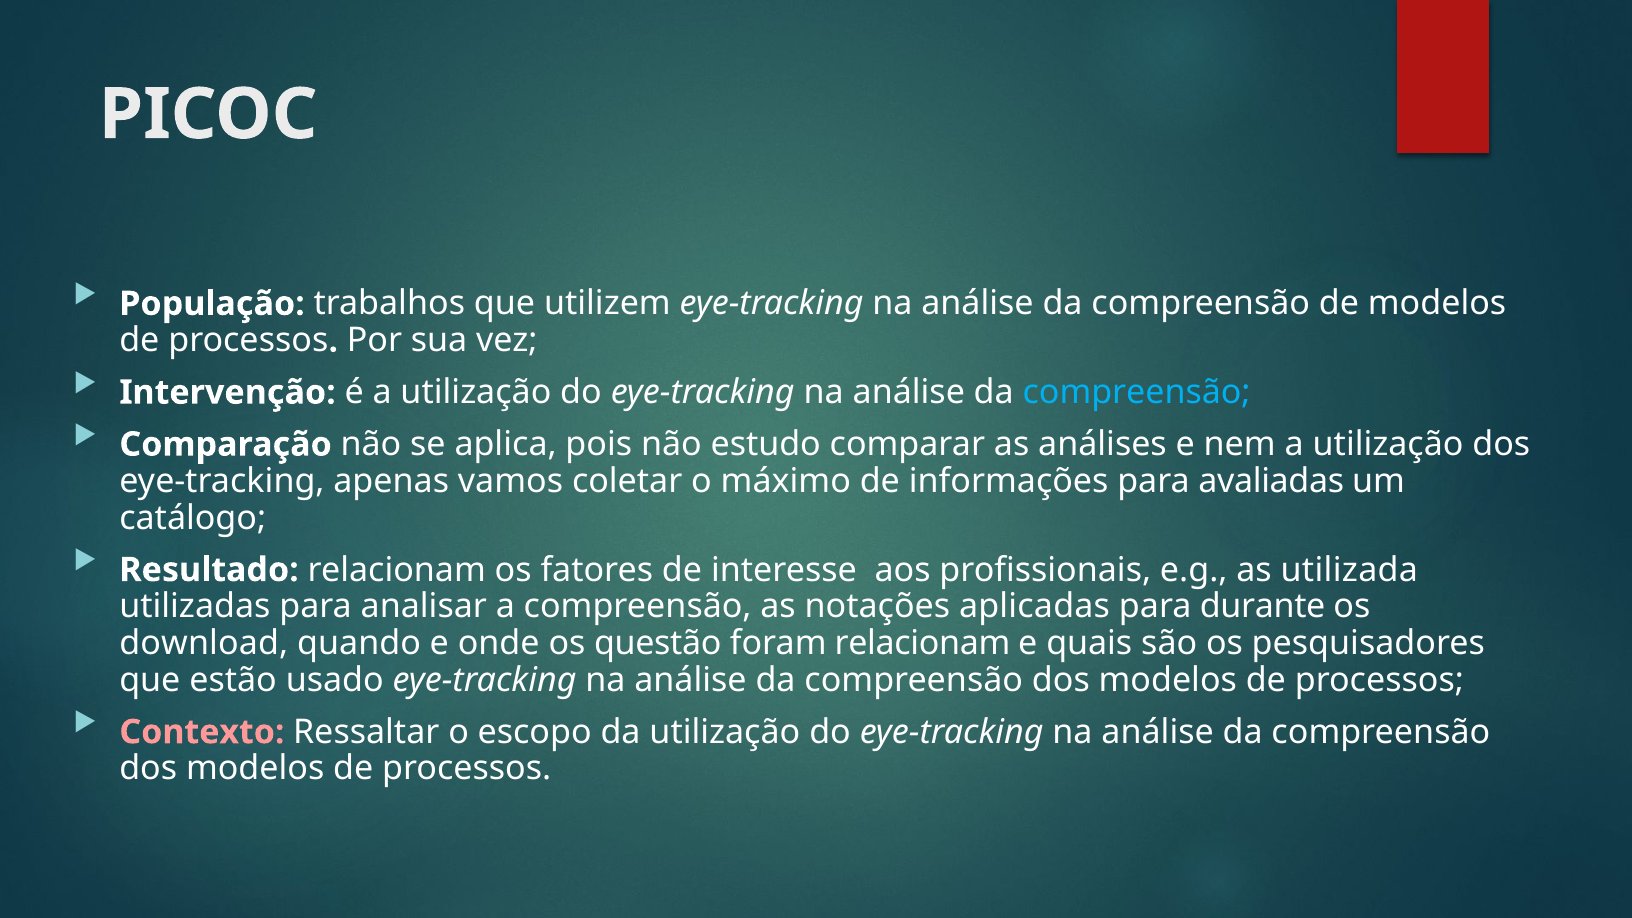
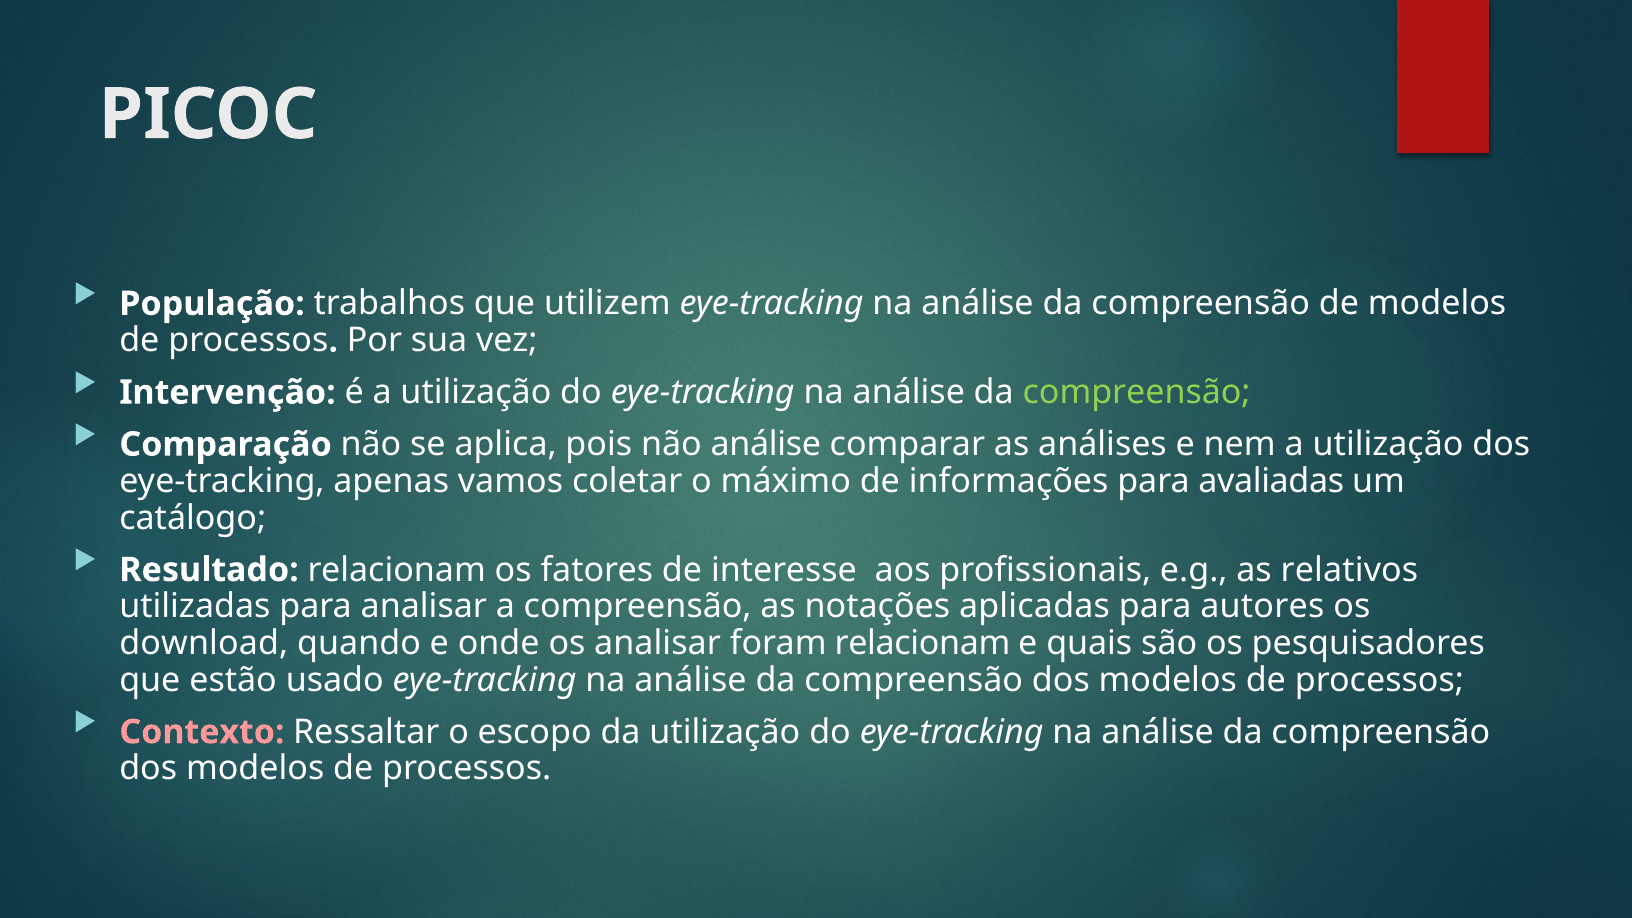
compreensão colour: light blue -> light green (1137, 392)
não estudo: estudo -> análise (766, 444)
utilizada: utilizada -> relativos (1349, 570)
durante: durante -> autores (1262, 607)
os questão: questão -> analisar (658, 643)
